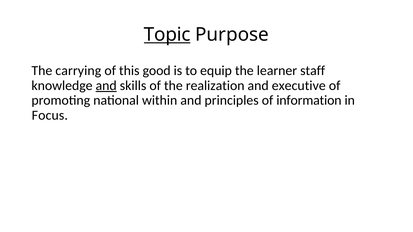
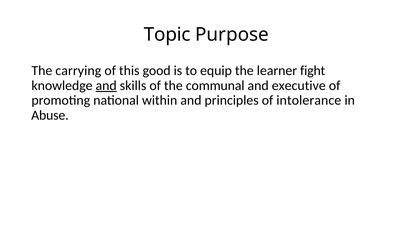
Topic underline: present -> none (167, 35)
staff: staff -> fight (313, 71)
realization: realization -> communal (215, 86)
information: information -> intolerance (309, 101)
Focus: Focus -> Abuse (50, 115)
